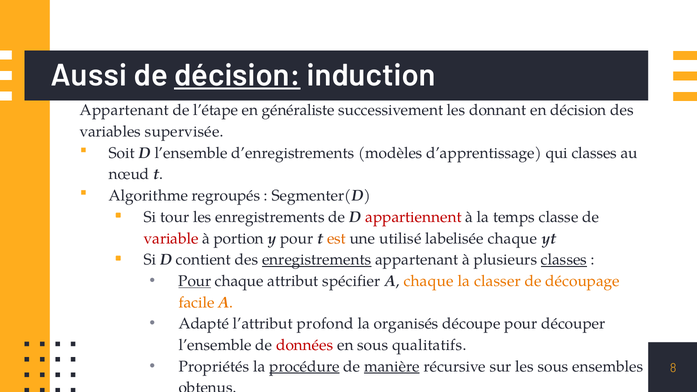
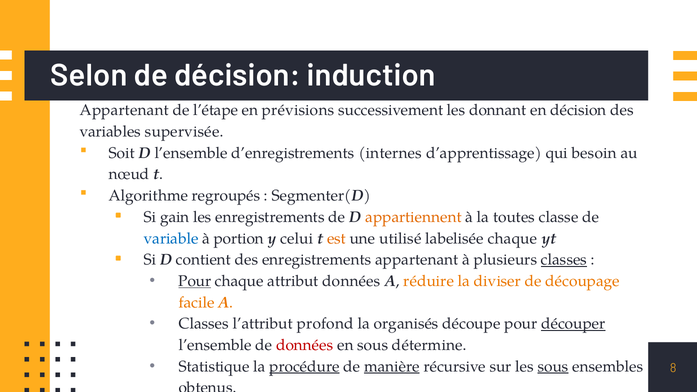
Aussi: Aussi -> Selon (89, 75)
décision underline: present -> none (237, 75)
généraliste: généraliste -> prévisions (298, 110)
modèles: modèles -> internes (390, 153)
qui classes: classes -> besoin (594, 153)
tour: tour -> gain (175, 217)
appartiennent colour: red -> orange (413, 217)
temps: temps -> toutes (514, 217)
variable colour: red -> blue (171, 238)
y pour: pour -> celui (297, 238)
enregistrements underline: present -> none (317, 260)
attribut spécifier: spécifier -> données (351, 281)
A chaque: chaque -> réduire (429, 281)
classer: classer -> diviser (497, 281)
Adapté: Adapté -> Classes (204, 324)
découper underline: none -> present (573, 324)
qualitatifs: qualitatifs -> détermine (429, 345)
Propriétés: Propriétés -> Statistique (214, 367)
sous underline: none -> present (553, 367)
